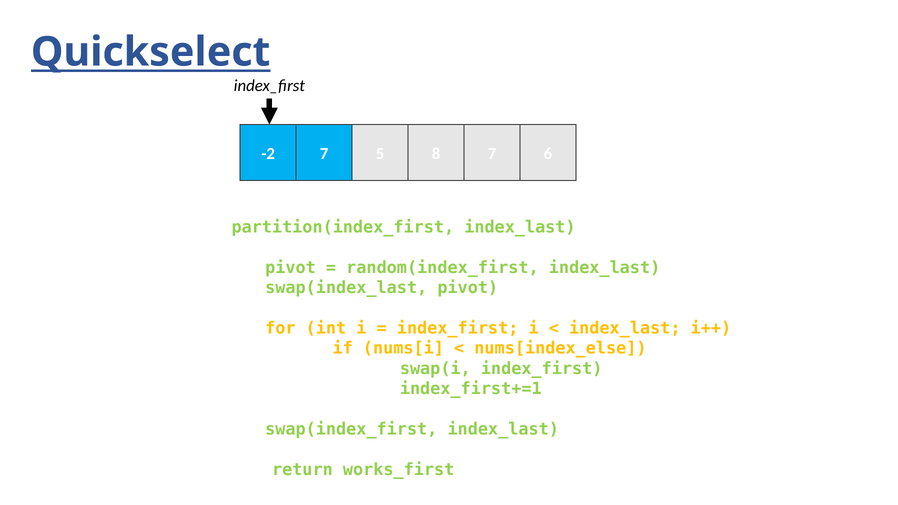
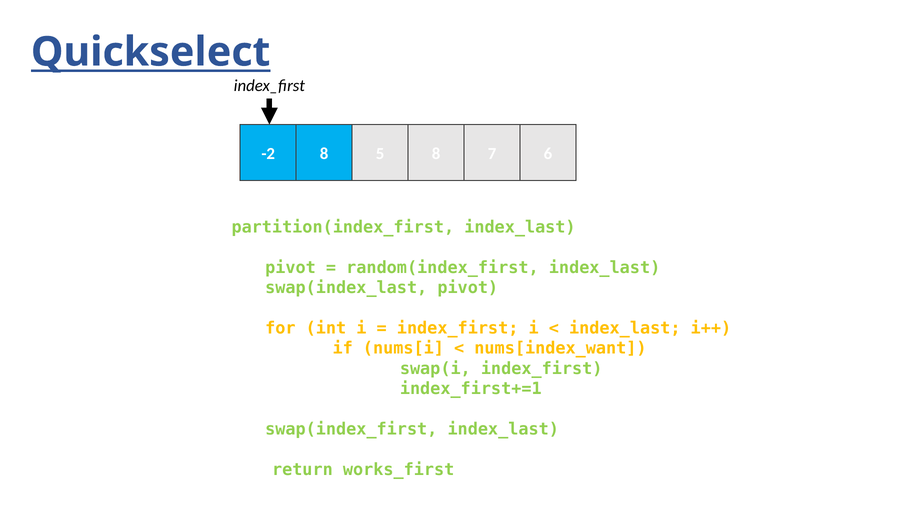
-2 7: 7 -> 8 (324, 154)
nums[index_else: nums[index_else -> nums[index_want (560, 348)
